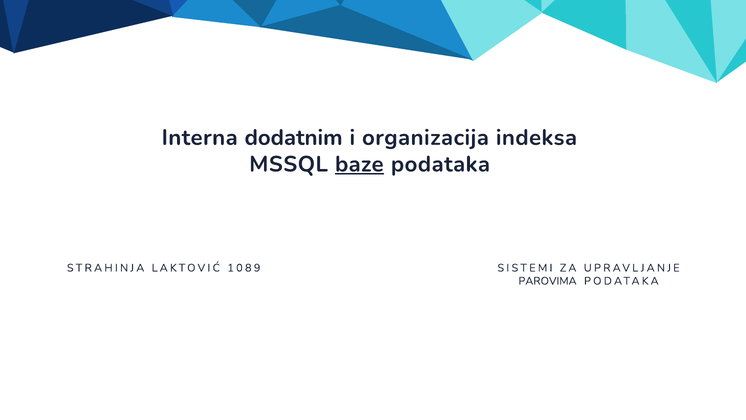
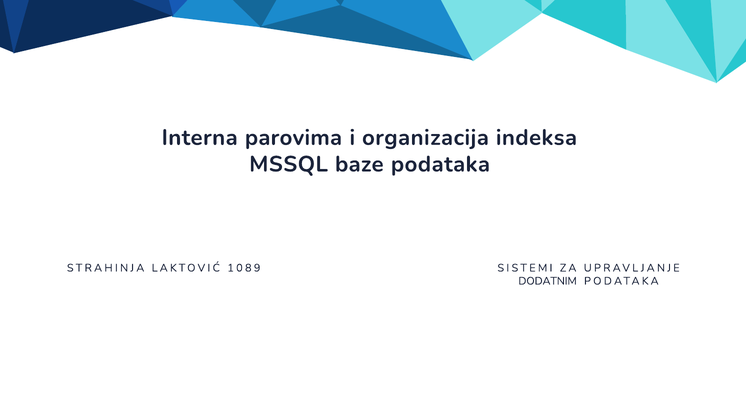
dodatnim: dodatnim -> parovima (293, 137)
baze underline: present -> none (359, 164)
PAROVIMA: PAROVIMA -> DODATNIM (548, 281)
